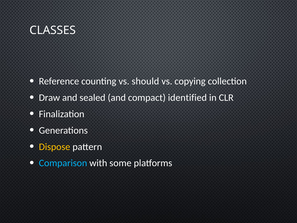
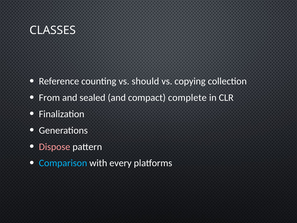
Draw: Draw -> From (49, 98)
identified: identified -> complete (187, 98)
Dispose colour: yellow -> pink (55, 147)
some: some -> every (121, 163)
